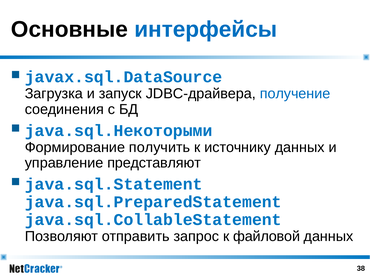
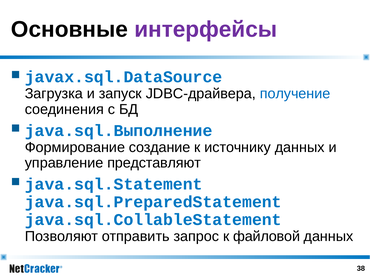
интерфейсы colour: blue -> purple (206, 29)
java.sql.Некоторыми: java.sql.Некоторыми -> java.sql.Выполнение (119, 130)
получить: получить -> создание (160, 147)
